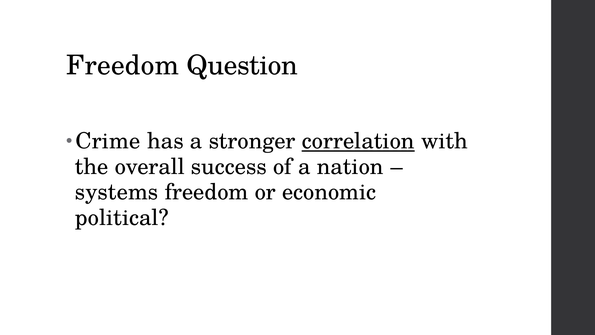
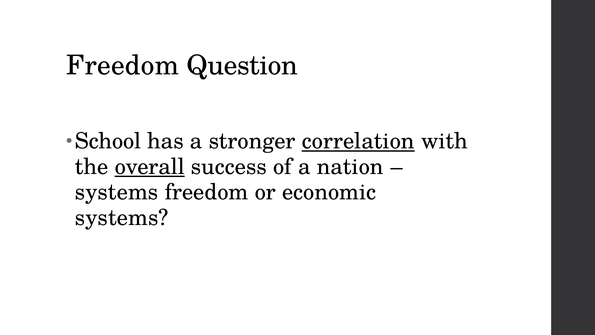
Crime: Crime -> School (108, 141)
overall underline: none -> present (150, 167)
political: political -> systems (122, 217)
